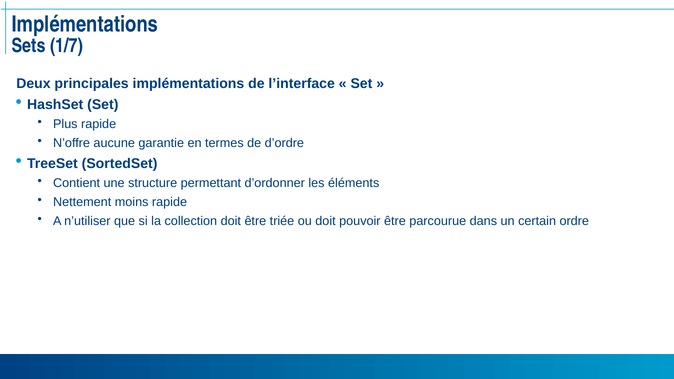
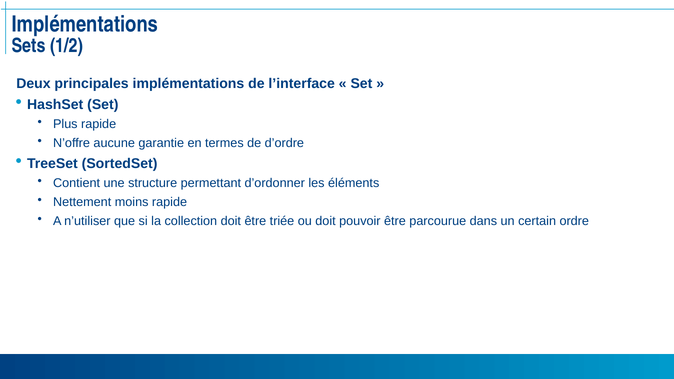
1/7: 1/7 -> 1/2 (67, 46)
